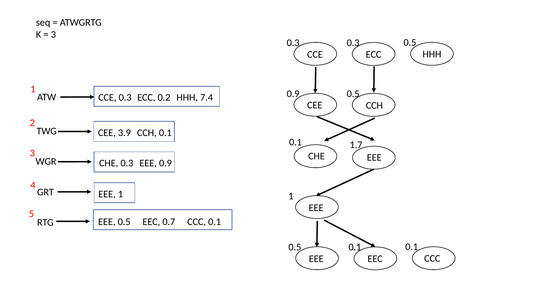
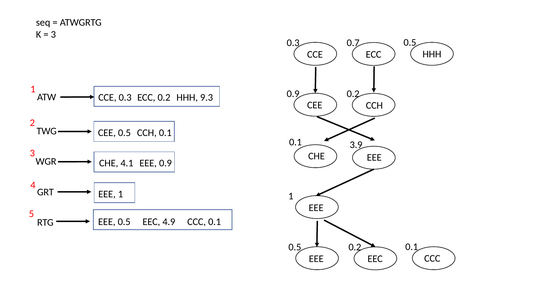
0.3 0.3: 0.3 -> 0.7 (353, 43)
0.9 0.5: 0.5 -> 0.2 (353, 94)
7.4: 7.4 -> 9.3 (207, 98)
CEE 3.9: 3.9 -> 0.5 (124, 133)
1.7: 1.7 -> 3.9 (356, 145)
CHE 0.3: 0.3 -> 4.1 (127, 163)
0.7: 0.7 -> 4.9 (169, 222)
0.5 0.1: 0.1 -> 0.2 (355, 247)
